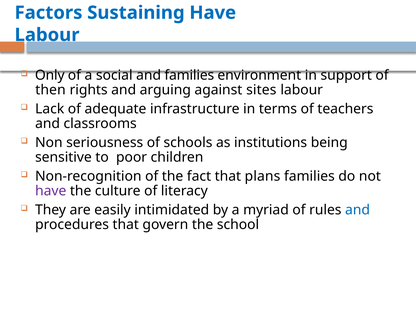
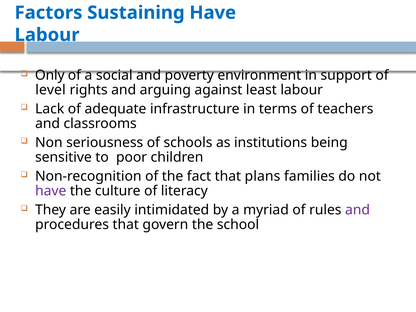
and families: families -> poverty (189, 75)
then: then -> level (50, 90)
sites: sites -> least (261, 90)
and colour: blue -> purple (358, 210)
